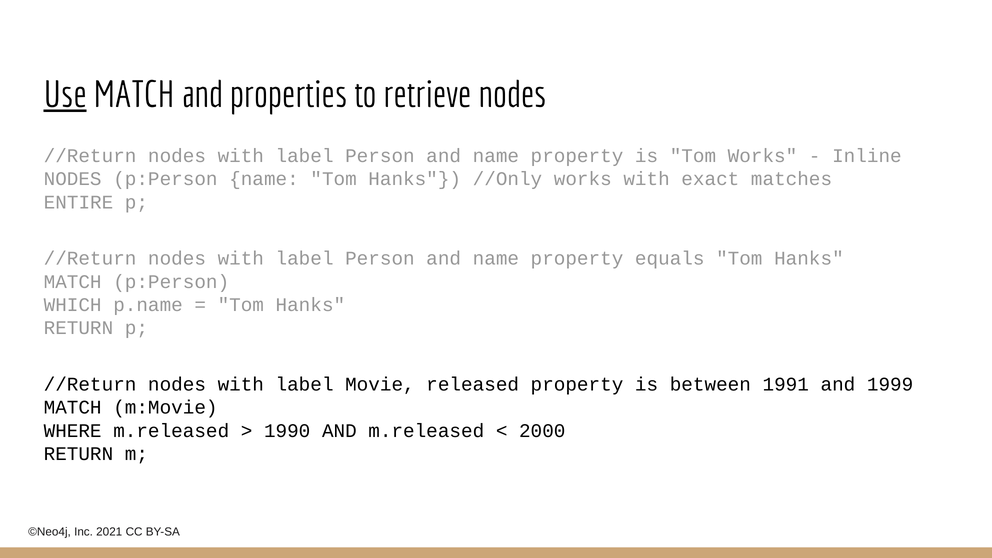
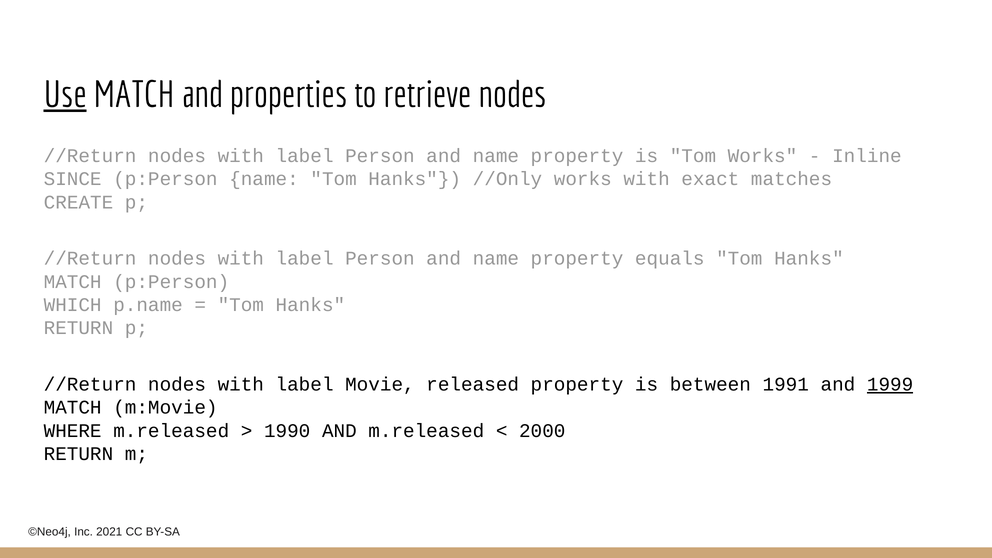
NODES: NODES -> SINCE (73, 179)
ENTIRE: ENTIRE -> CREATE (79, 202)
1999 underline: none -> present (890, 384)
